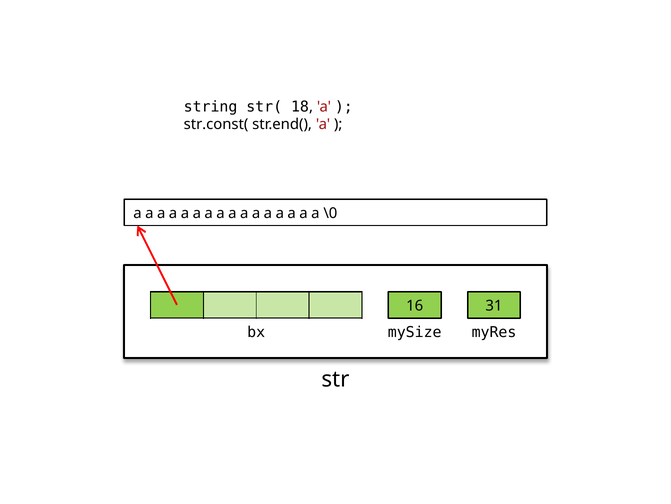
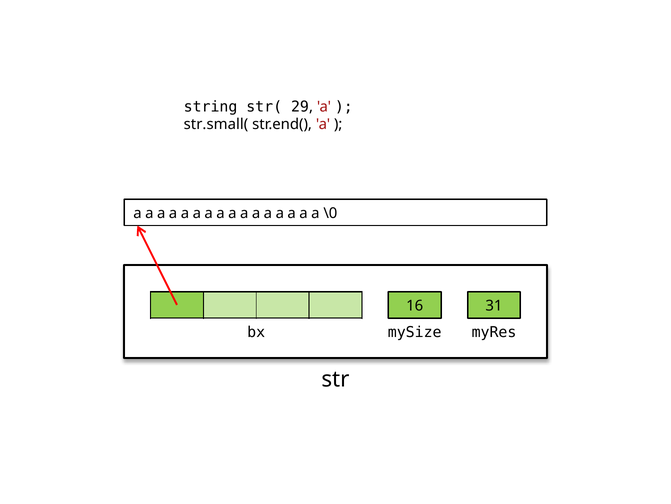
18: 18 -> 29 (300, 106)
str.const(: str.const( -> str.small( (216, 124)
